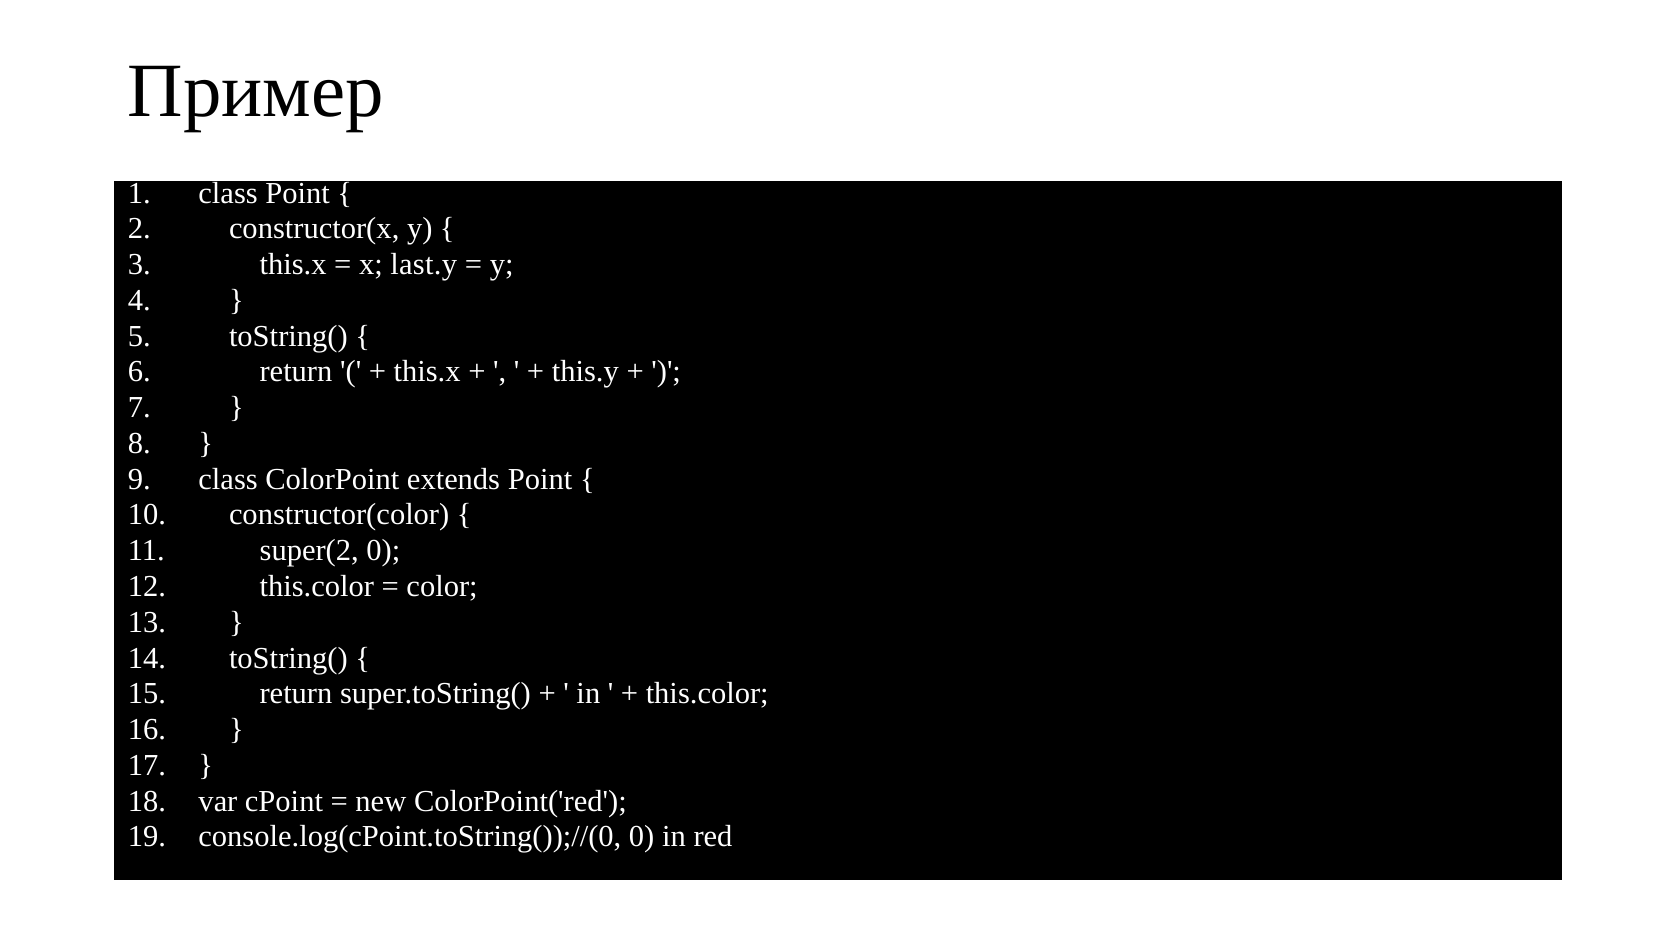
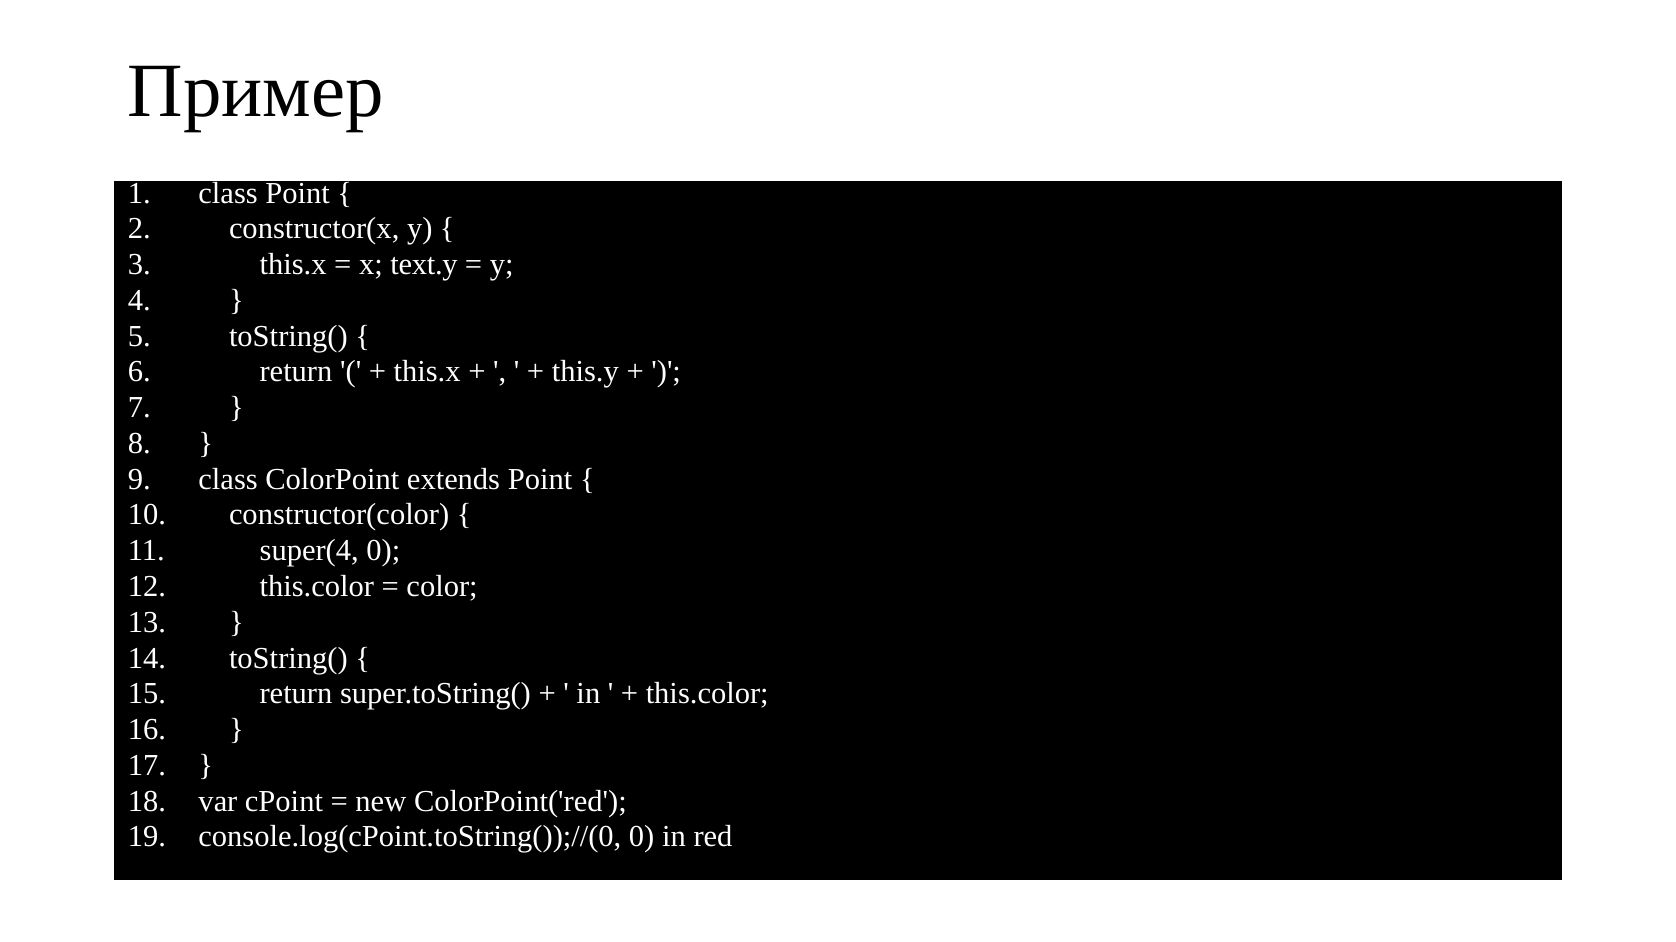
last.y: last.y -> text.y (424, 265)
super(2: super(2 -> super(4 (309, 551)
